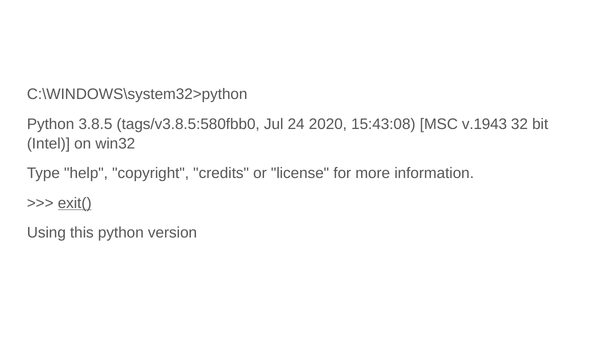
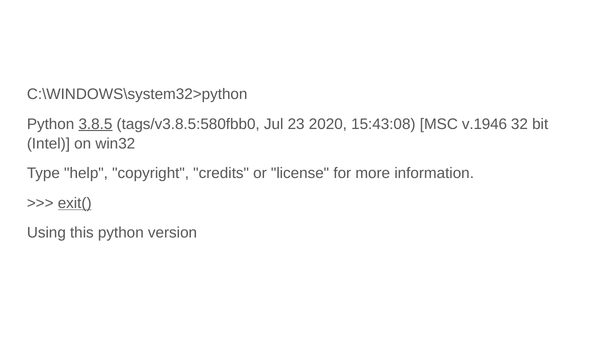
3.8.5 underline: none -> present (95, 124)
24: 24 -> 23 (296, 124)
v.1943: v.1943 -> v.1946 (484, 124)
